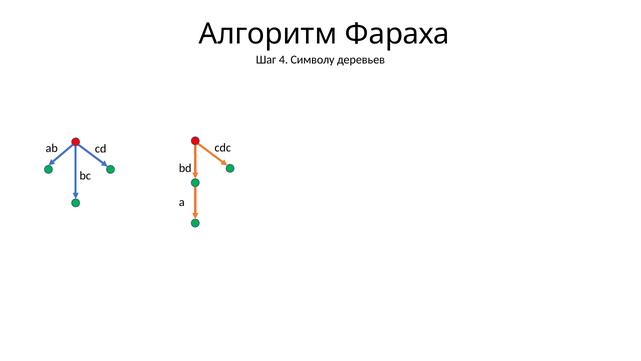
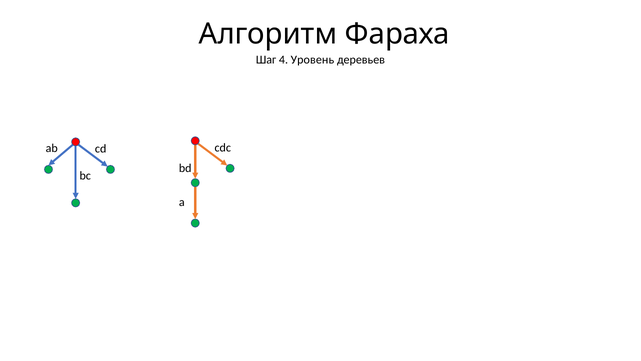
Символу: Символу -> Уровень (312, 60)
